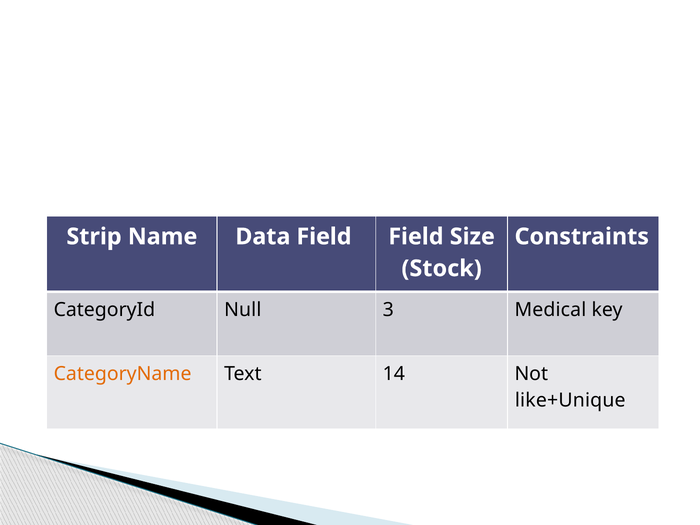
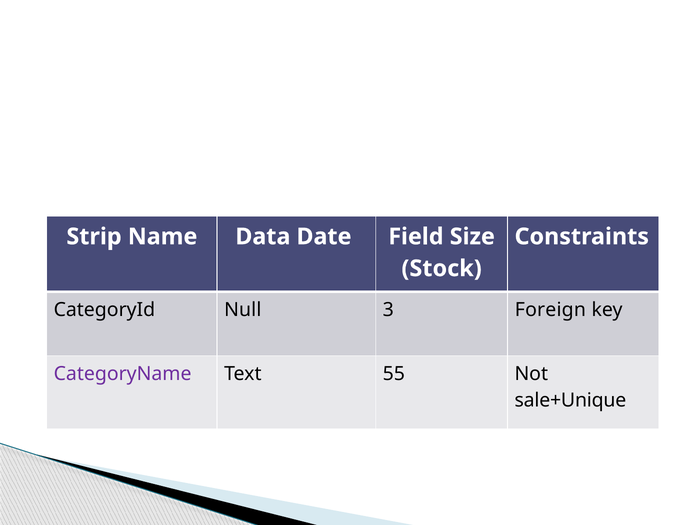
Data Field: Field -> Date (324, 237)
Medical: Medical -> Foreign (550, 310)
CategoryName colour: orange -> purple (123, 374)
14: 14 -> 55 (394, 374)
like+Unique: like+Unique -> sale+Unique (570, 400)
